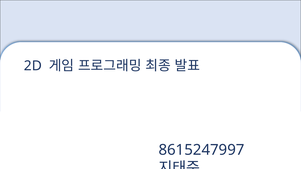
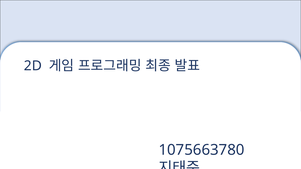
8615247997: 8615247997 -> 1075663780 (202, 150)
